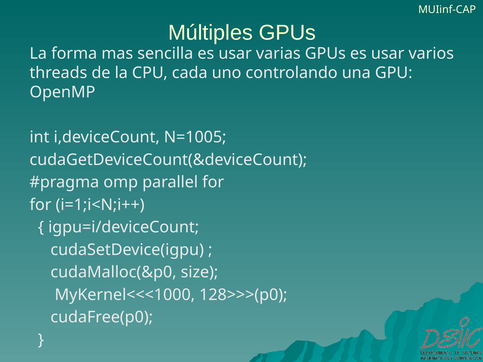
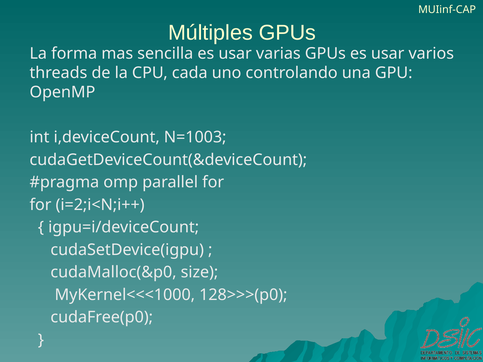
N=1005: N=1005 -> N=1003 (195, 137)
i=1;i<N;i++: i=1;i<N;i++ -> i=2;i<N;i++ (100, 205)
